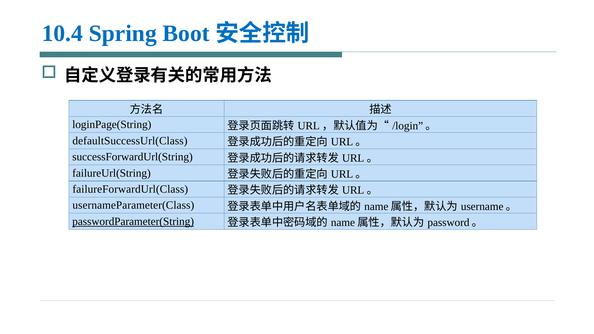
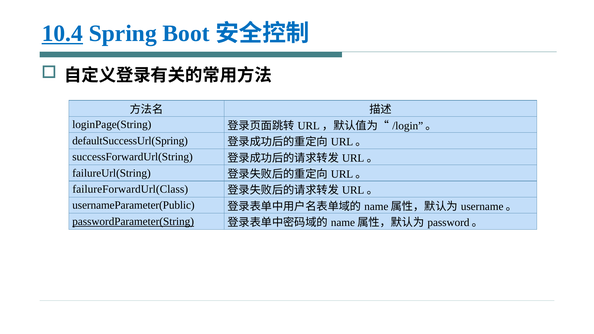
10.4 underline: none -> present (62, 34)
defaultSuccessUrl(Class: defaultSuccessUrl(Class -> defaultSuccessUrl(Spring (130, 141)
usernameParameter(Class: usernameParameter(Class -> usernameParameter(Public (133, 205)
